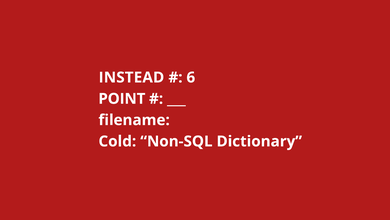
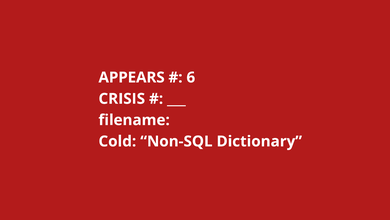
INSTEAD: INSTEAD -> APPEARS (132, 77)
POINT: POINT -> CRISIS (122, 99)
